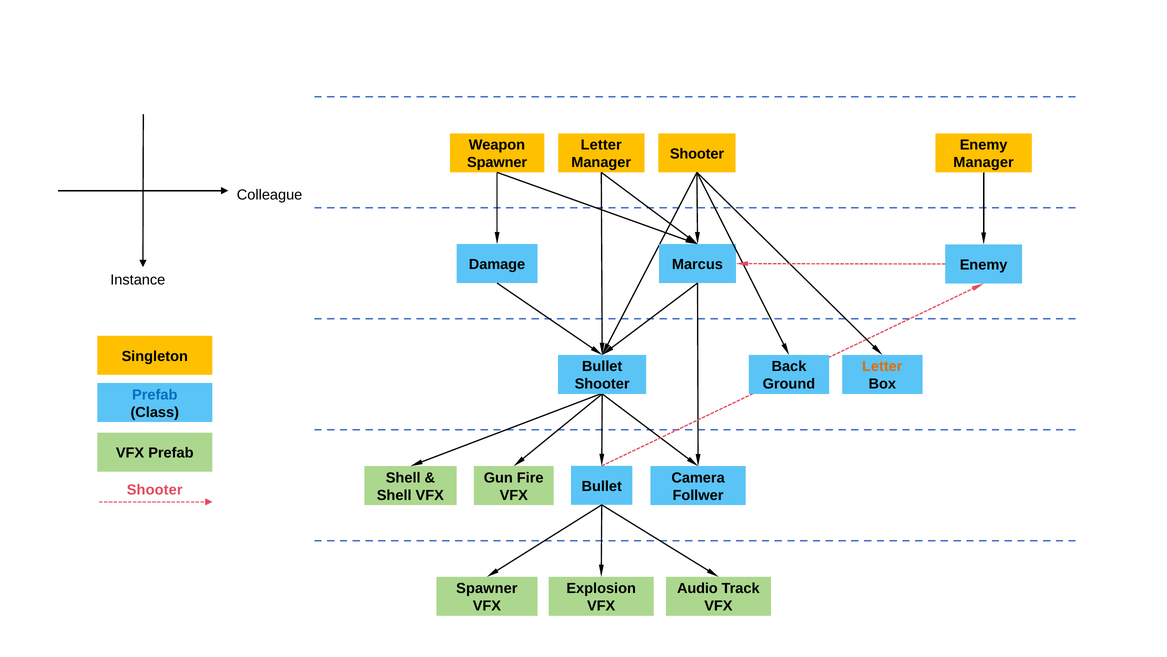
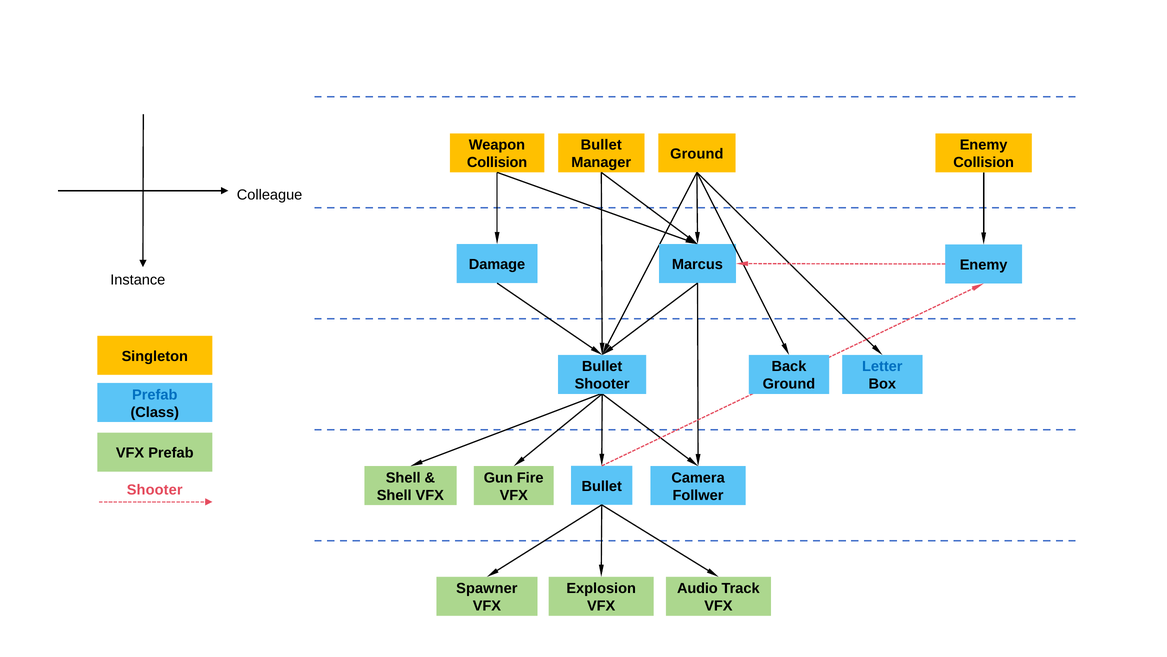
Letter: Letter -> Bullet (601, 145)
Shooter: Shooter -> Ground (697, 154)
Spawner: Spawner -> Collision (497, 163)
Manager: Manager -> Collision (984, 163)
Letter colour: orange -> blue (882, 366)
